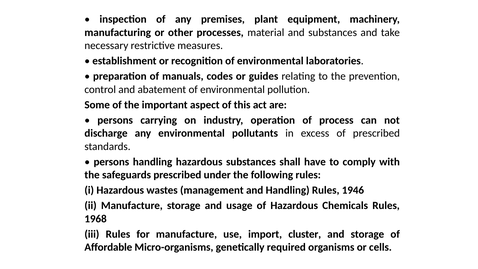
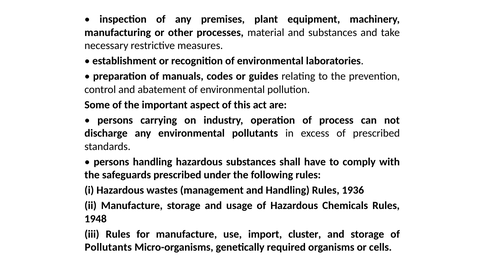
1946: 1946 -> 1936 (353, 190)
1968: 1968 -> 1948 (96, 219)
Affordable: Affordable -> Pollutants (108, 247)
